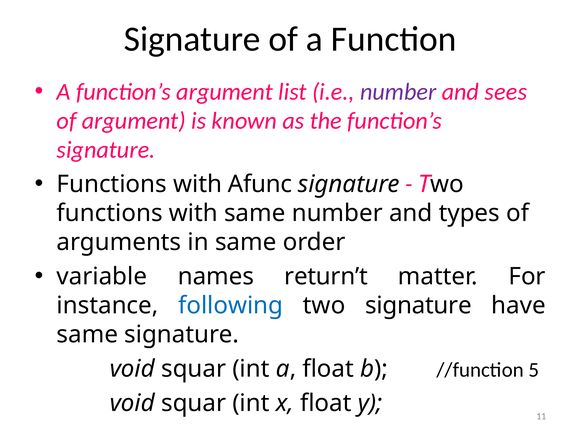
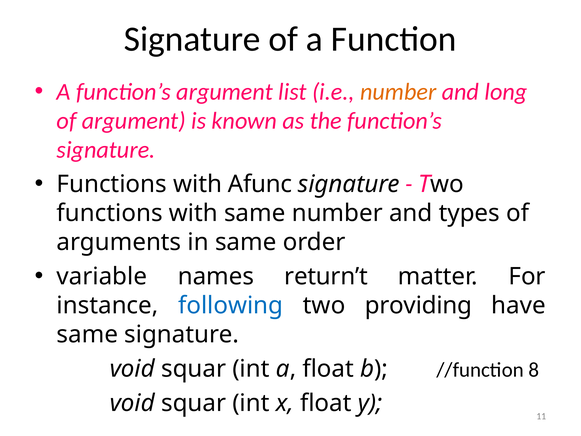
number colour: purple -> orange (398, 92)
sees: sees -> long (506, 92)
two signature: signature -> providing (418, 305)
5: 5 -> 8 (534, 370)
